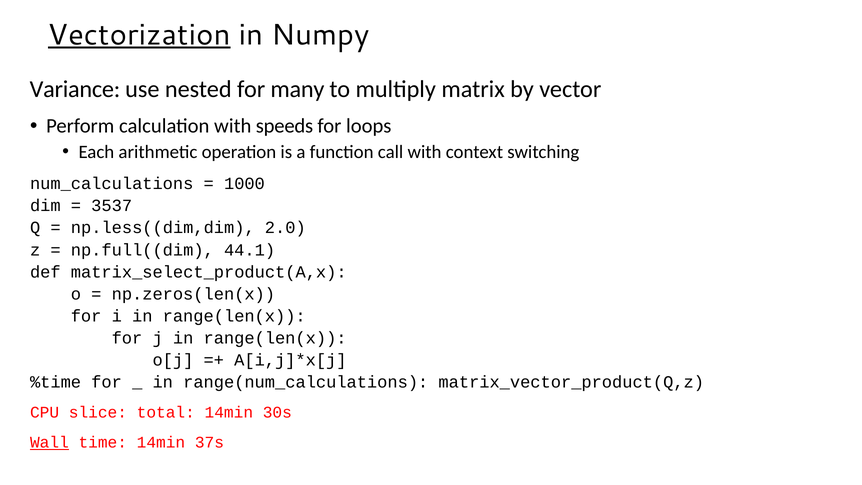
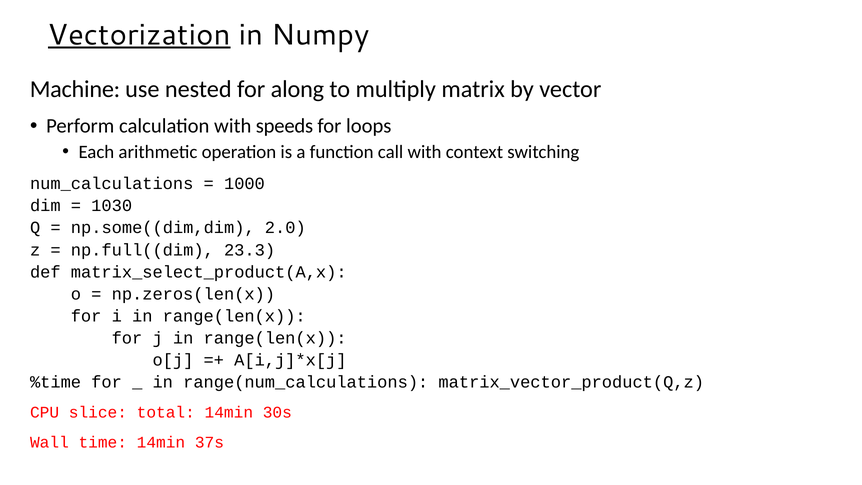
Variance: Variance -> Machine (75, 89)
many: many -> along (297, 89)
3537: 3537 -> 1030 (112, 206)
np.less((dim,dim: np.less((dim,dim -> np.some((dim,dim (163, 228)
44.1: 44.1 -> 23.3 (250, 250)
Wall underline: present -> none (49, 442)
